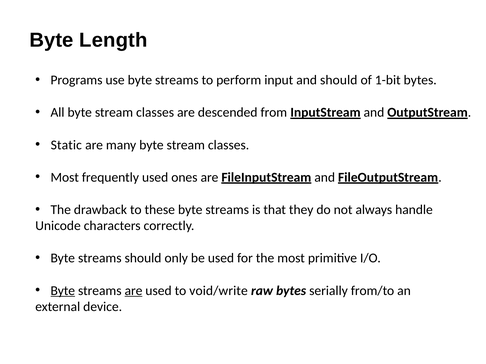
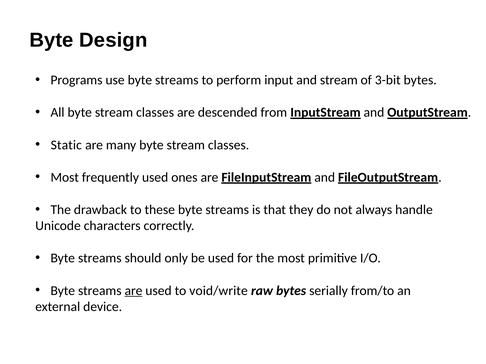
Length: Length -> Design (113, 40)
and should: should -> stream (339, 80)
1-bit: 1-bit -> 3-bit (388, 80)
Byte underline: present -> none (63, 291)
